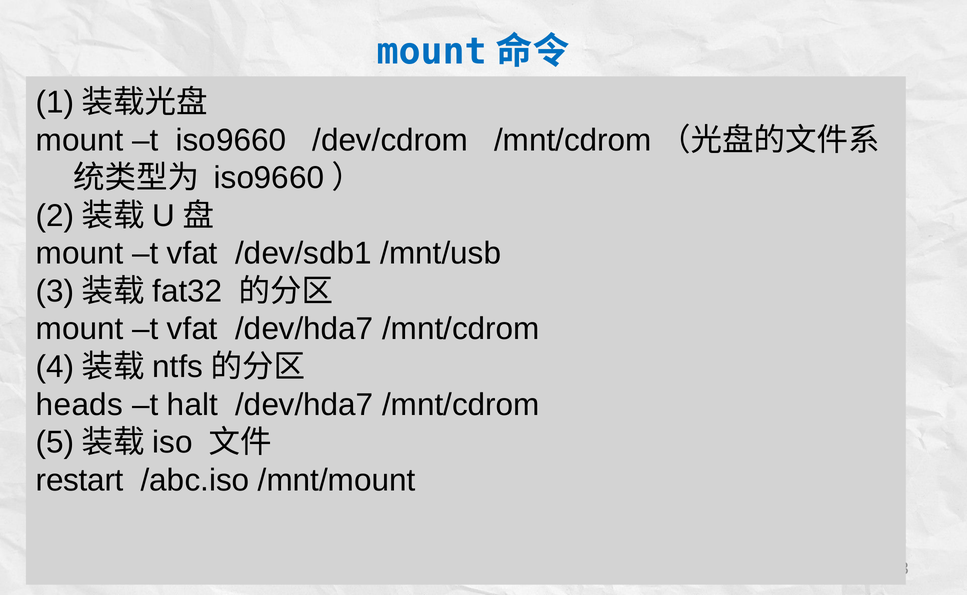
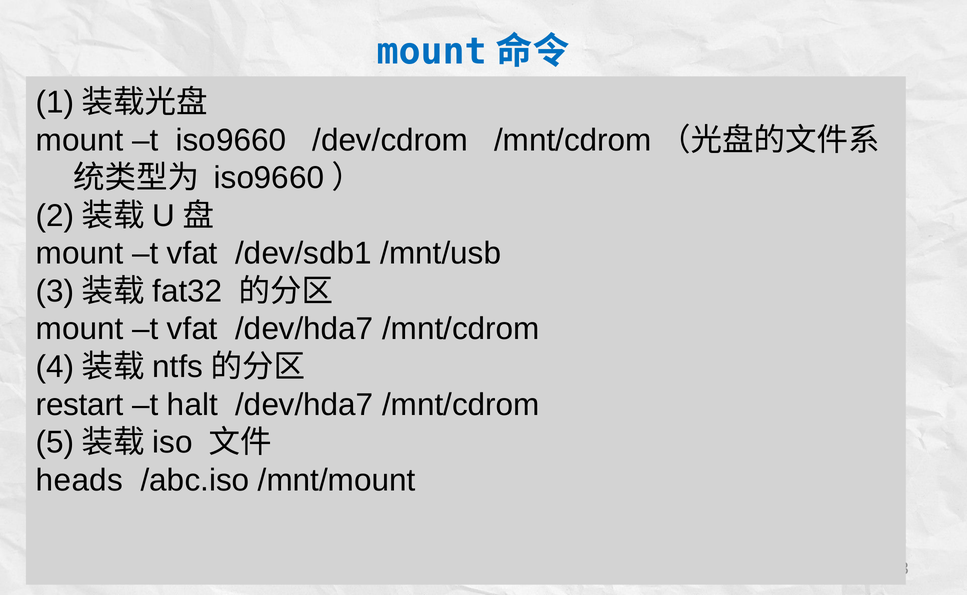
heads: heads -> restart (80, 405)
restart: restart -> heads (79, 480)
